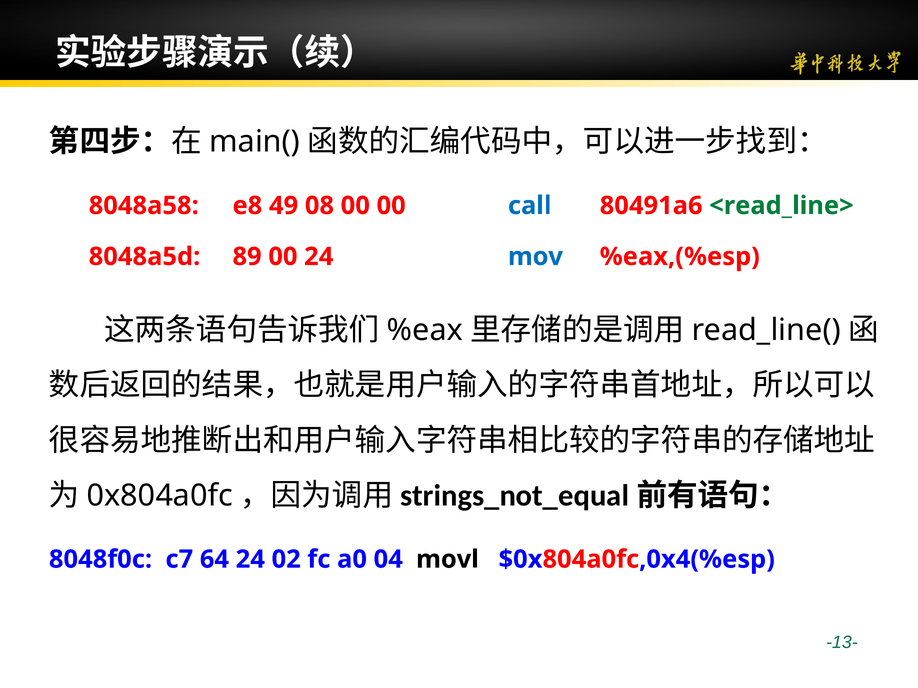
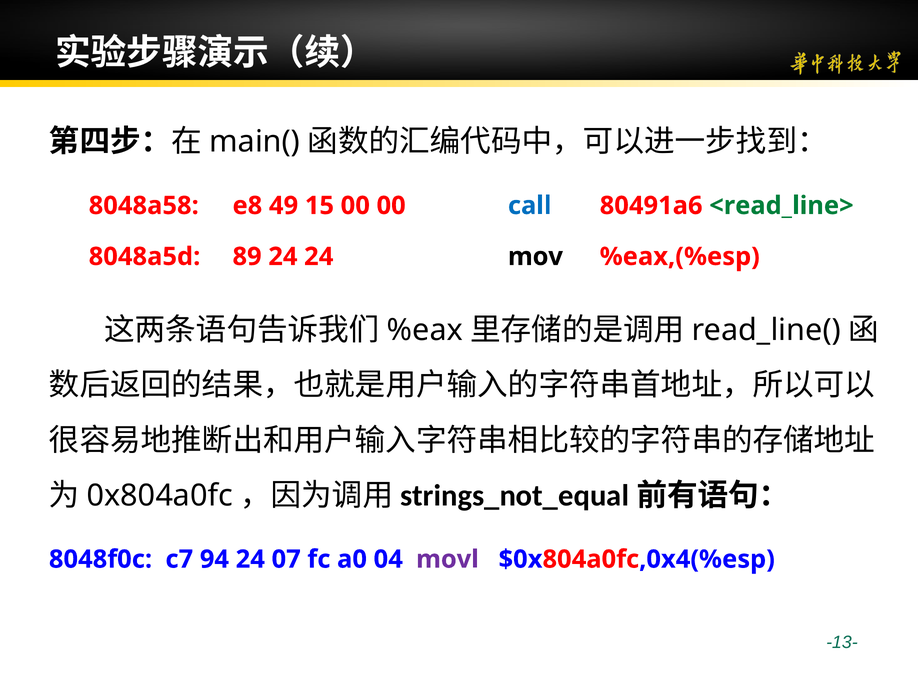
08: 08 -> 15 (319, 206)
89 00: 00 -> 24 (283, 257)
mov colour: blue -> black (535, 257)
64: 64 -> 94 (214, 560)
02: 02 -> 07 (286, 560)
movl colour: black -> purple (447, 560)
